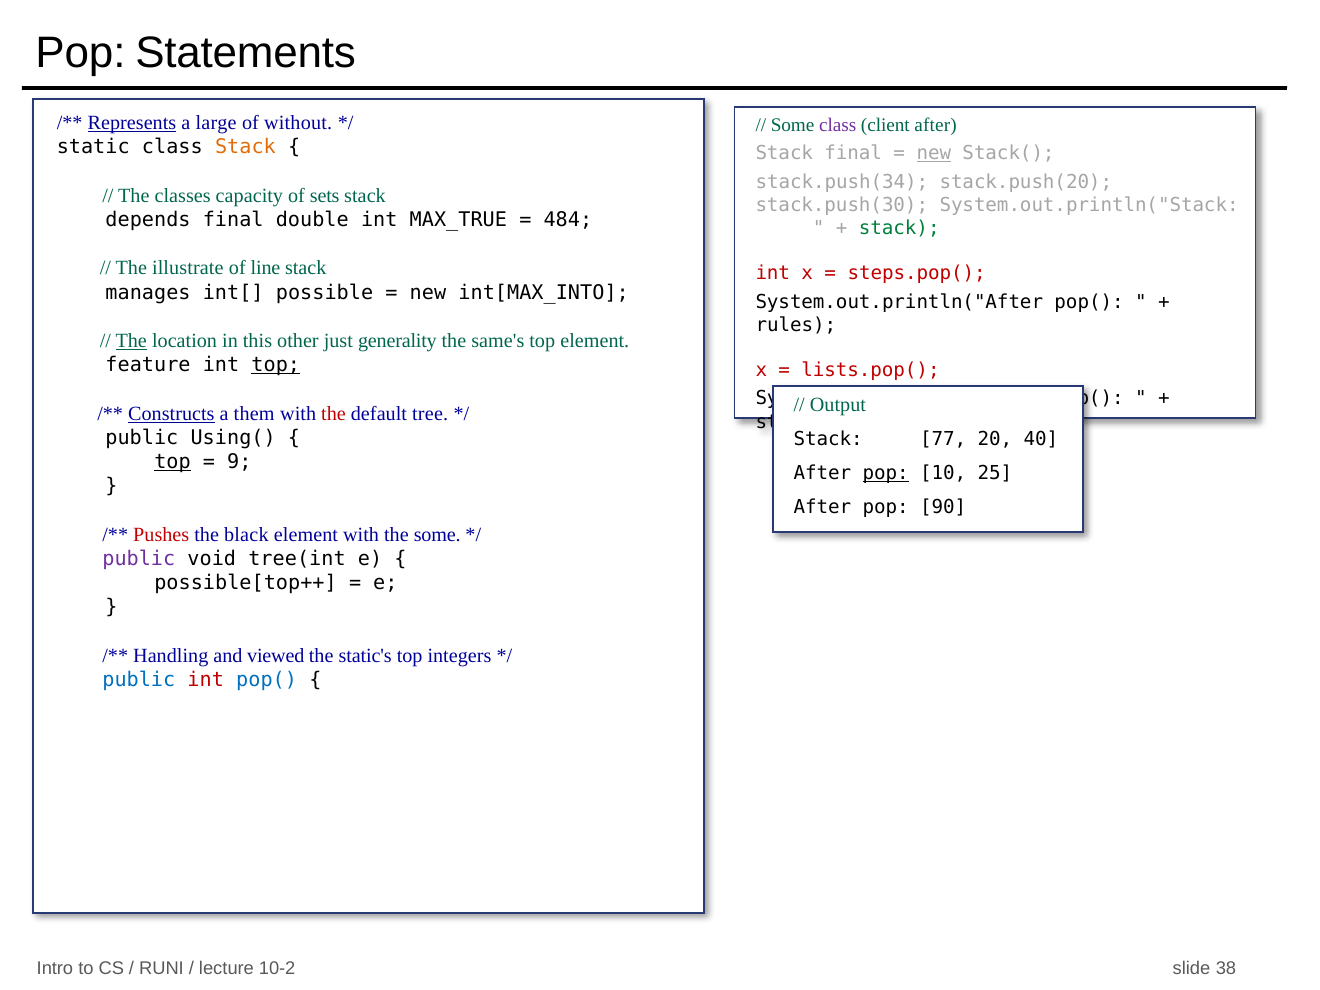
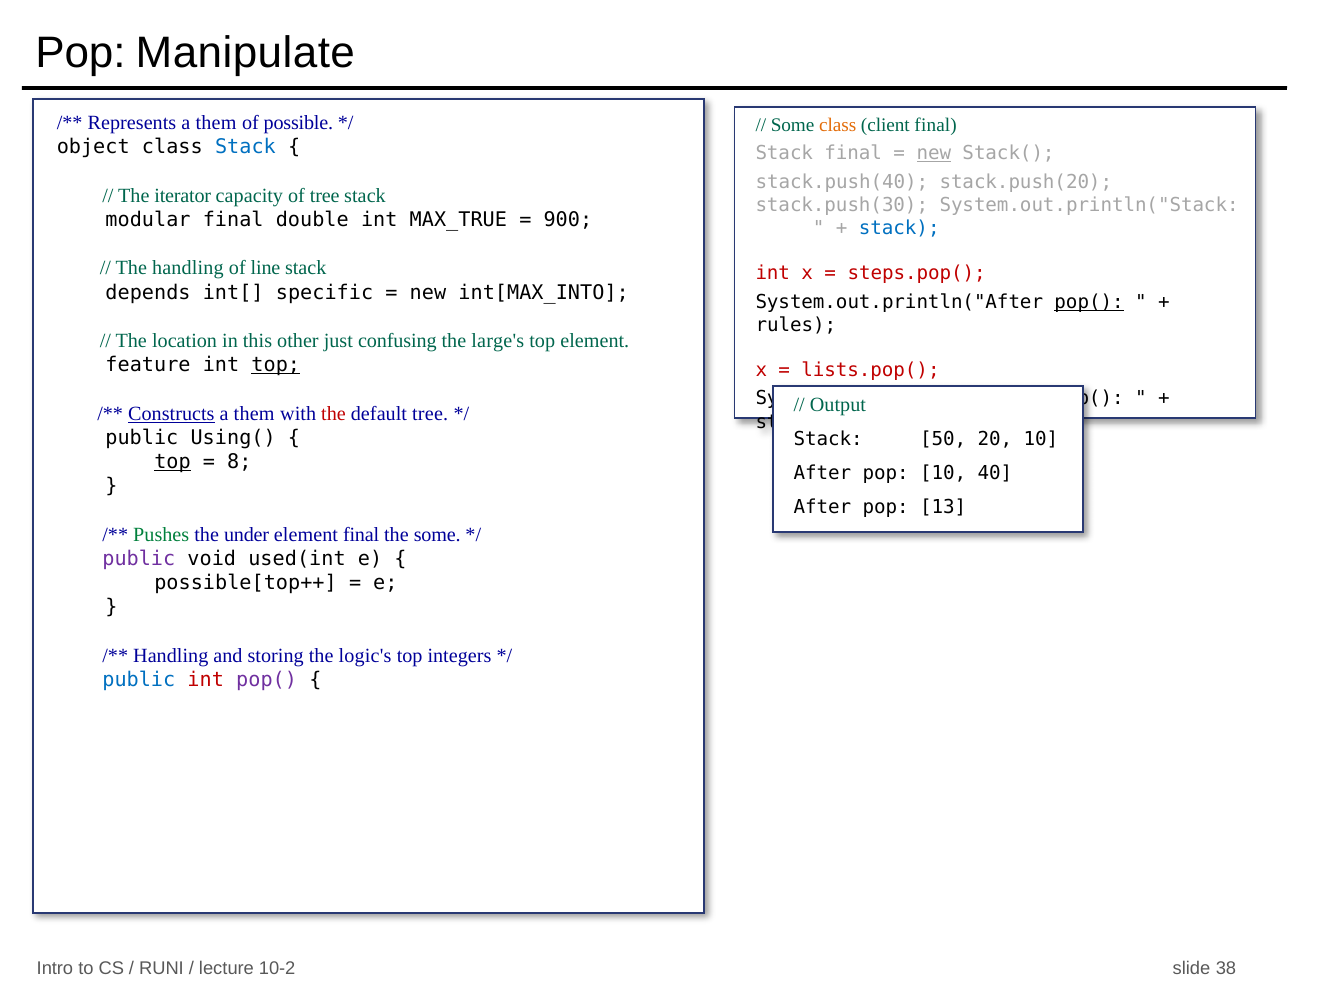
Statements: Statements -> Manipulate (245, 53)
Represents underline: present -> none (132, 123)
large: large -> them (216, 123)
without: without -> possible (298, 123)
class colour: purple -> orange (838, 125)
client after: after -> final (936, 125)
static: static -> object (93, 147)
Stack colour: orange -> blue (245, 147)
stack.push(34: stack.push(34 -> stack.push(40 (842, 182)
classes: classes -> iterator (183, 196)
of sets: sets -> tree (325, 196)
depends: depends -> modular (148, 220)
484: 484 -> 900 (568, 220)
stack colour: green -> blue (899, 228)
The illustrate: illustrate -> handling (188, 268)
manages: manages -> depends (148, 292)
possible: possible -> specific (325, 292)
pop( underline: none -> present (1089, 302)
The underline: present -> none (131, 341)
generality: generality -> confusing (397, 341)
same's: same's -> large's (498, 341)
77: 77 -> 50 (943, 439)
20 40: 40 -> 10 (1041, 439)
9: 9 -> 8 (239, 462)
pop underline: present -> none (886, 474)
25: 25 -> 40 (995, 474)
90: 90 -> 13 (943, 508)
Pushes colour: red -> green (161, 535)
black: black -> under (247, 535)
element with: with -> final (361, 535)
tree(int: tree(int -> used(int (297, 559)
viewed: viewed -> storing (276, 656)
static's: static's -> logic's (365, 656)
pop( colour: blue -> purple (267, 680)
